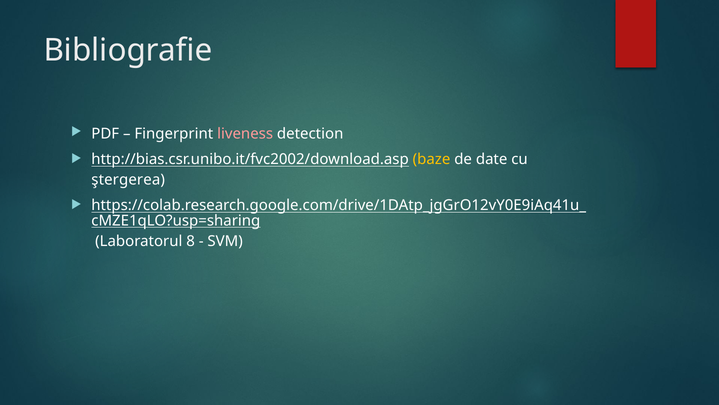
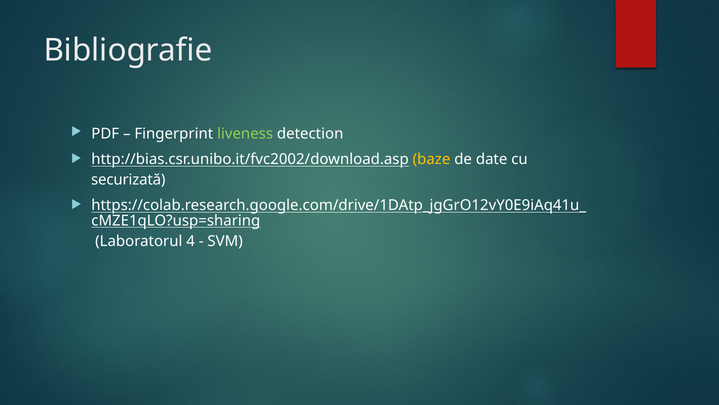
liveness colour: pink -> light green (245, 134)
ştergerea: ştergerea -> securizată (128, 180)
8: 8 -> 4 (191, 241)
